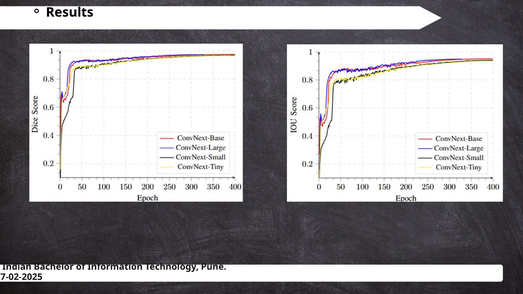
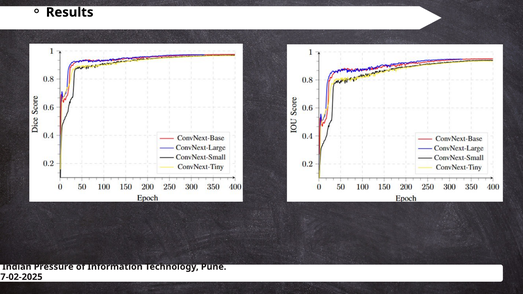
Bachelor: Bachelor -> Pressure (54, 267)
